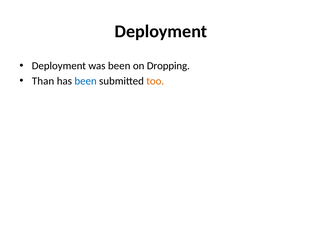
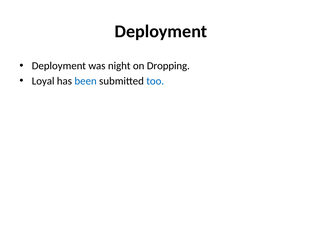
was been: been -> night (119, 66)
Than: Than -> Loyal (43, 81)
too colour: orange -> blue (155, 81)
